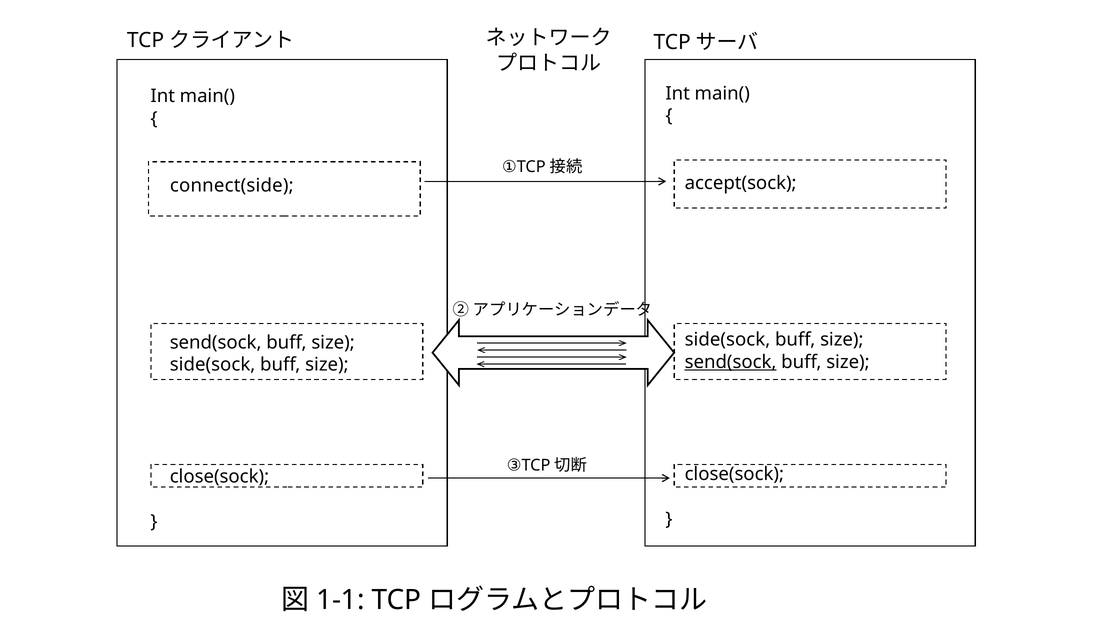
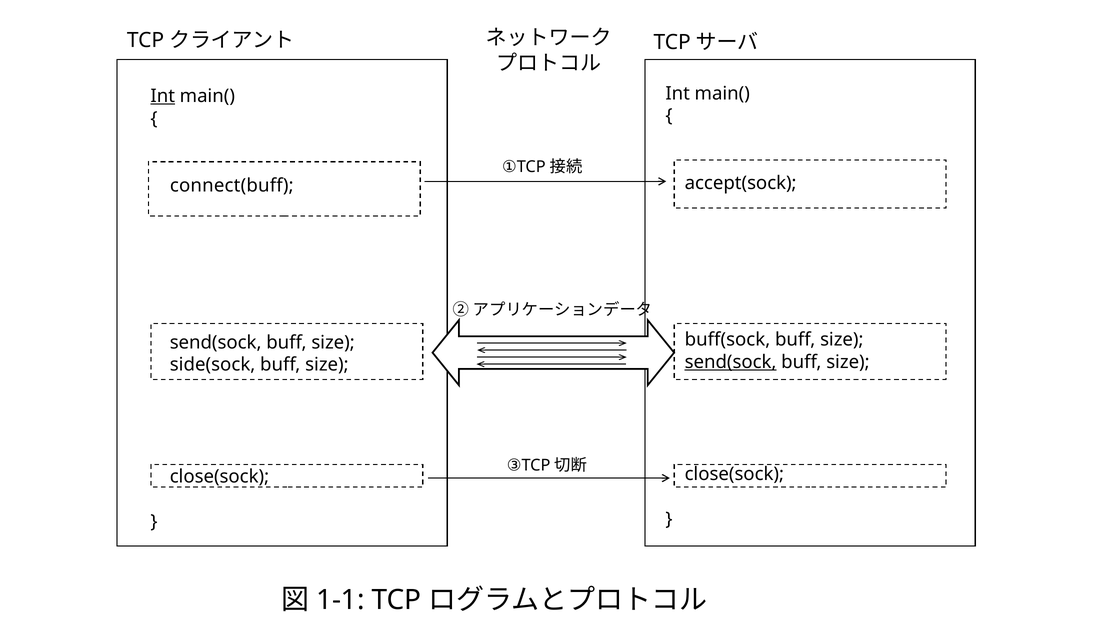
Int underline: none -> present (163, 96)
connect(side: connect(side -> connect(buff (232, 185)
side(sock: side(sock -> buff(sock (727, 339)
